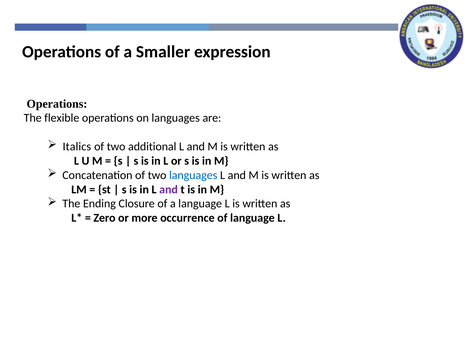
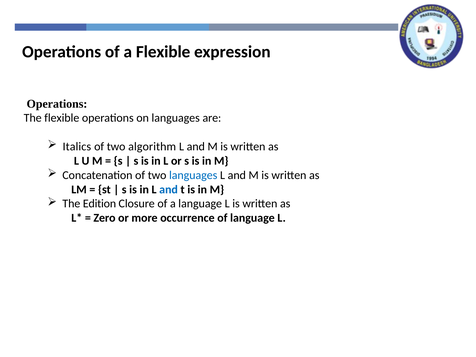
a Smaller: Smaller -> Flexible (163, 52)
additional: additional -> algorithm (152, 147)
and colour: purple -> blue (169, 189)
Ending: Ending -> Edition (99, 204)
